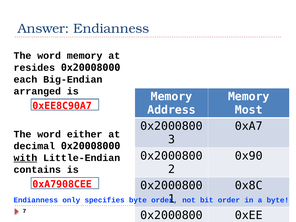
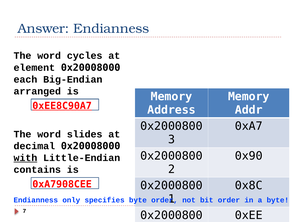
word memory: memory -> cycles (85, 56)
resides: resides -> element (34, 68)
0xEE8C90A7 underline: none -> present (62, 106)
Most: Most -> Addr (249, 110)
either: either -> slides (85, 134)
